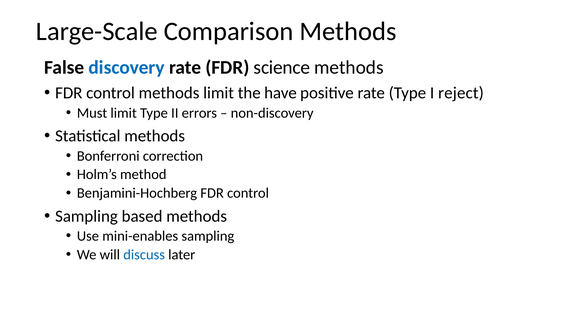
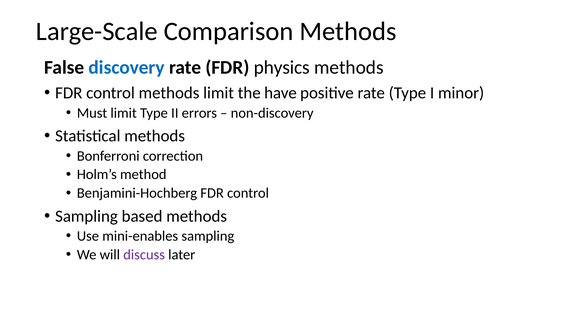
science: science -> physics (282, 67)
reject: reject -> minor (461, 93)
discuss colour: blue -> purple (144, 255)
